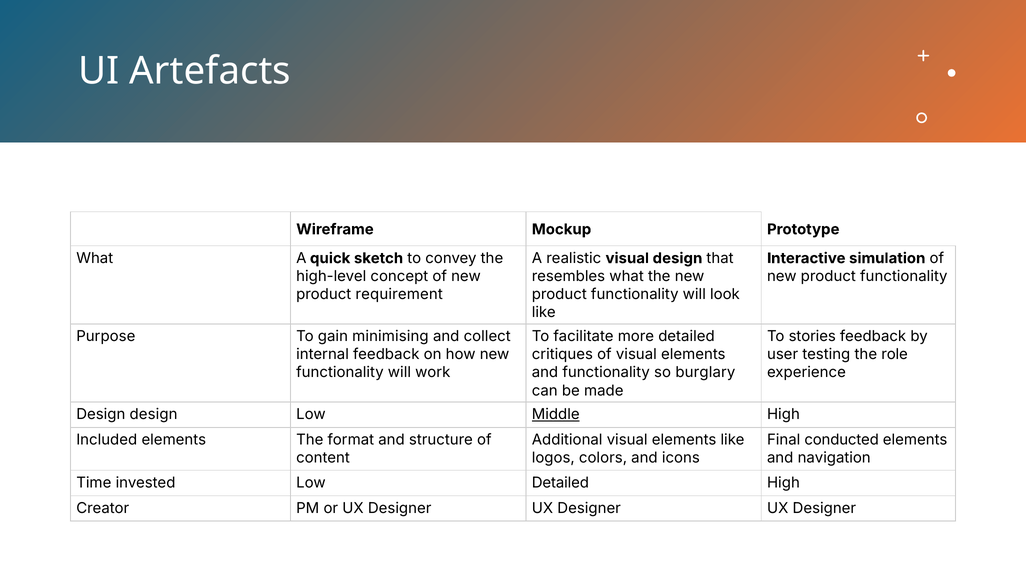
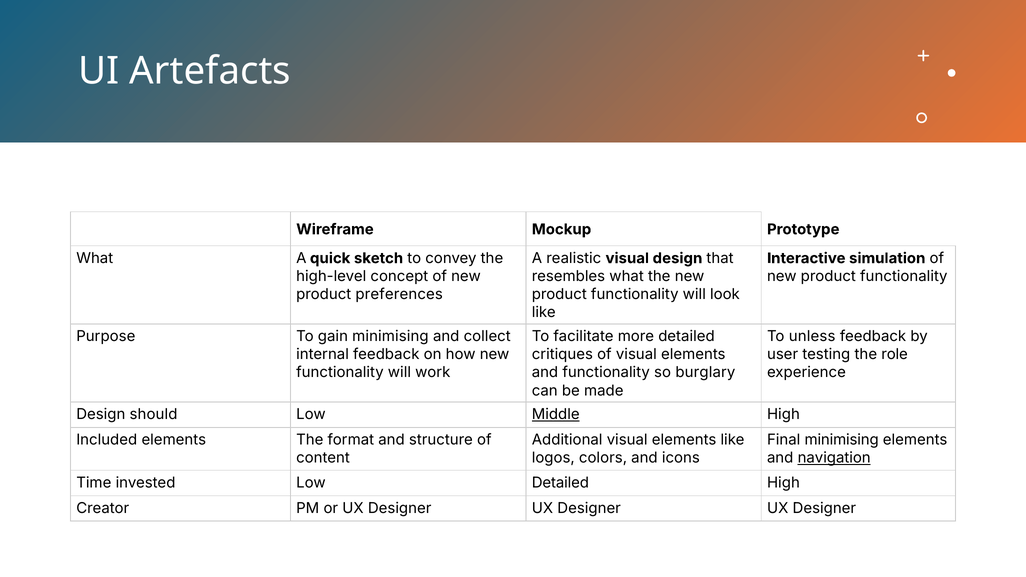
requirement: requirement -> preferences (399, 294)
stories: stories -> unless (812, 336)
Design design: design -> should (154, 415)
Final conducted: conducted -> minimising (842, 440)
navigation underline: none -> present (834, 458)
